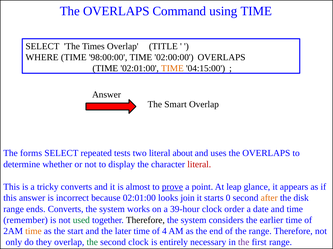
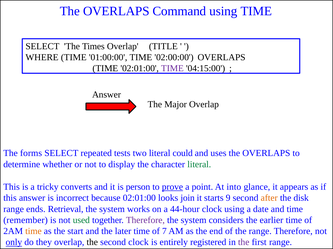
98:00:00: 98:00:00 -> 01:00:00 (108, 58)
TIME colour: orange -> purple (172, 69)
Smart: Smart -> Major (176, 105)
about: about -> could (183, 154)
literal colour: red -> green (199, 165)
almost: almost -> person (138, 187)
leap: leap -> into (234, 187)
0: 0 -> 9 (228, 199)
ends Converts: Converts -> Retrieval (66, 210)
39-hour: 39-hour -> 44-hour (185, 210)
clock order: order -> using (234, 210)
Therefore colour: black -> purple (145, 221)
4: 4 -> 7 (164, 232)
only underline: none -> present (14, 243)
the colour: green -> black (92, 243)
necessary: necessary -> registered (208, 243)
